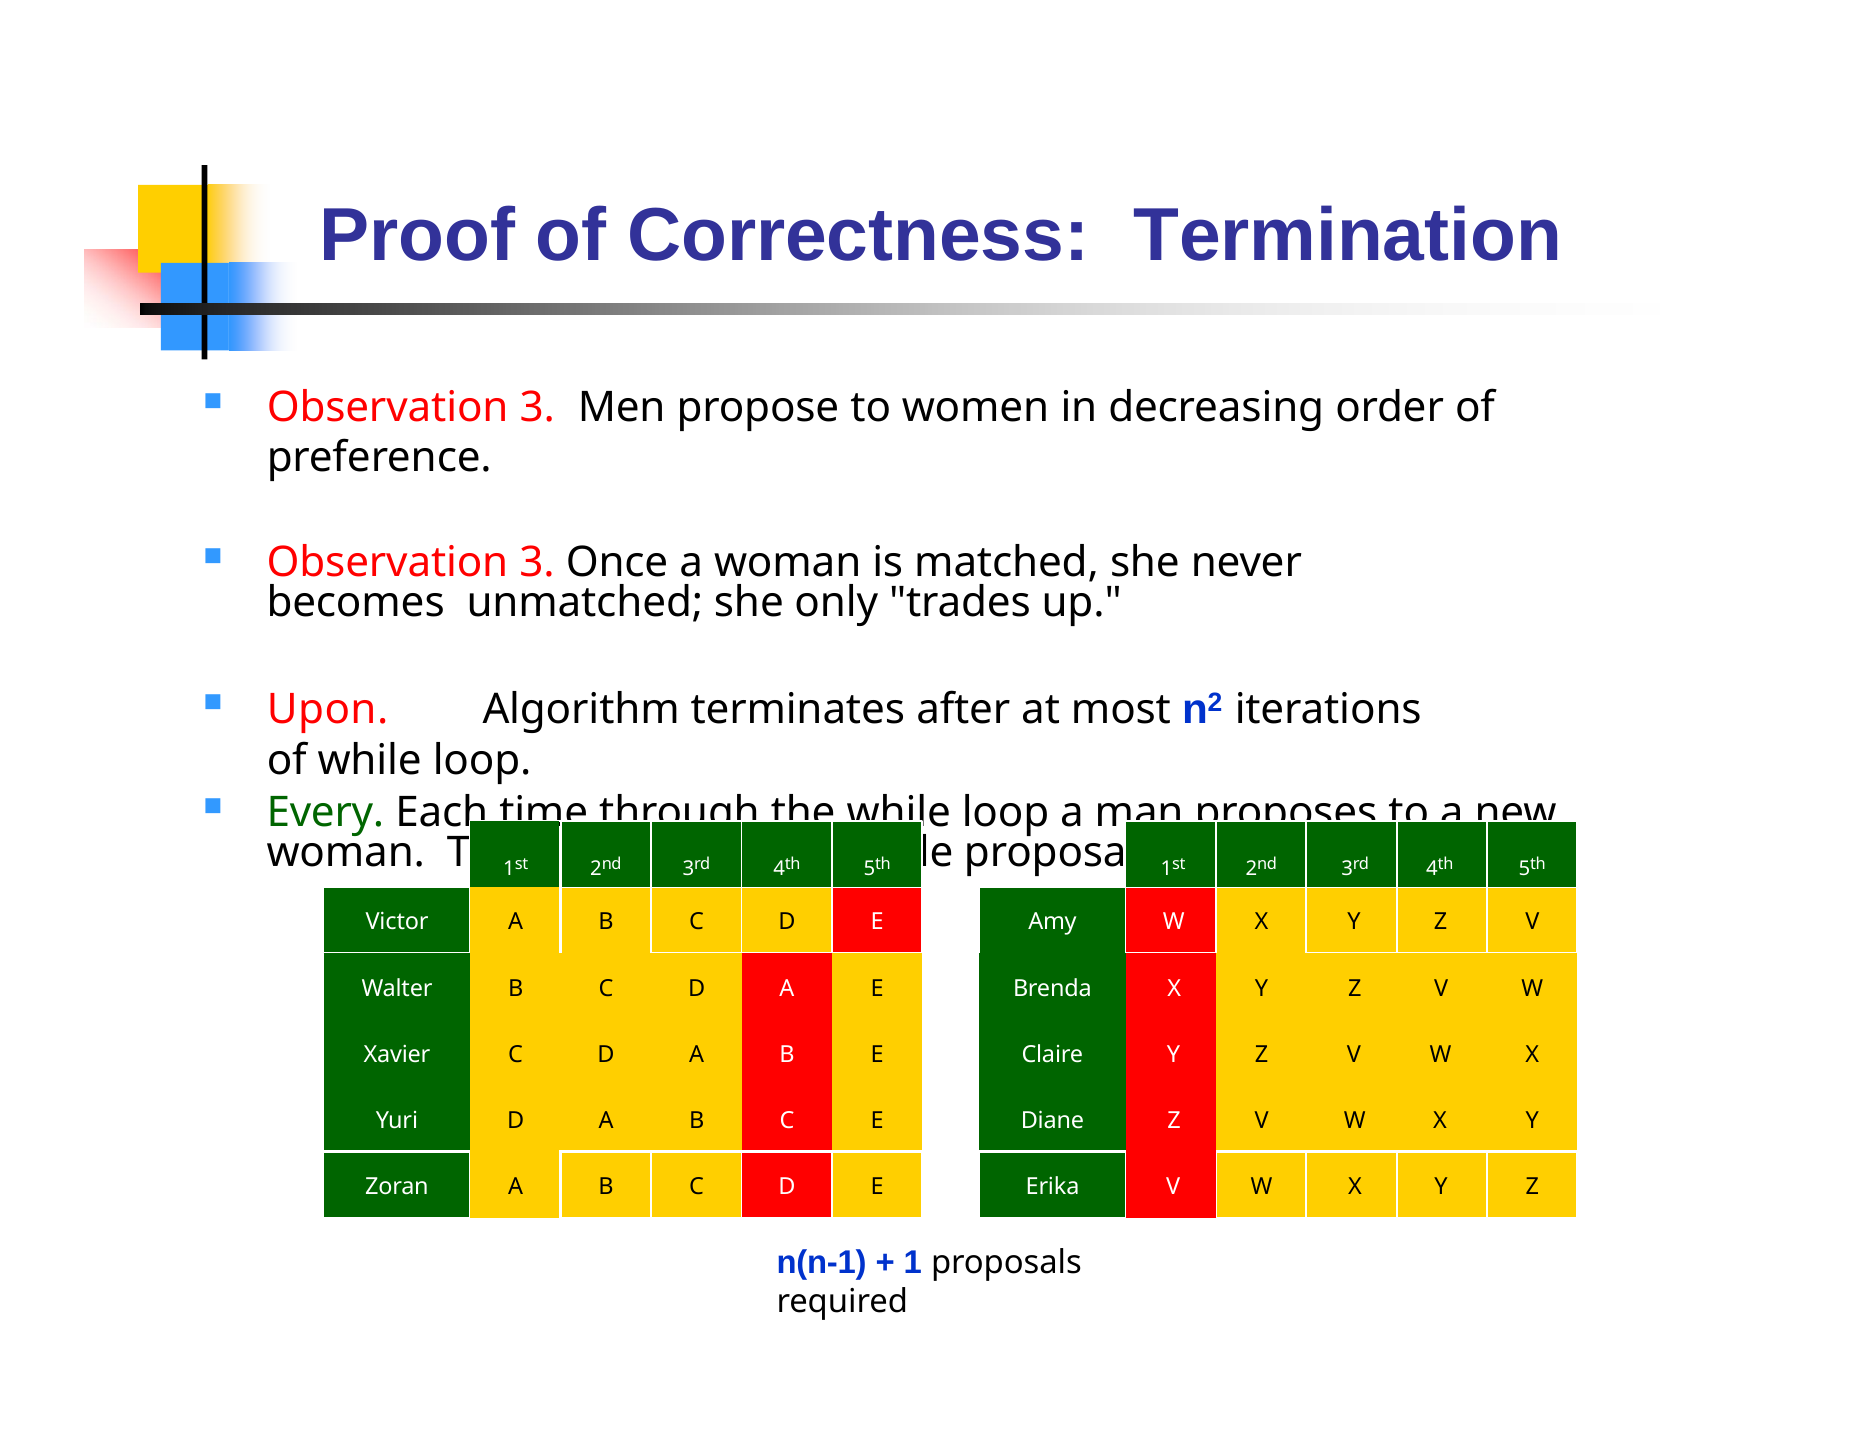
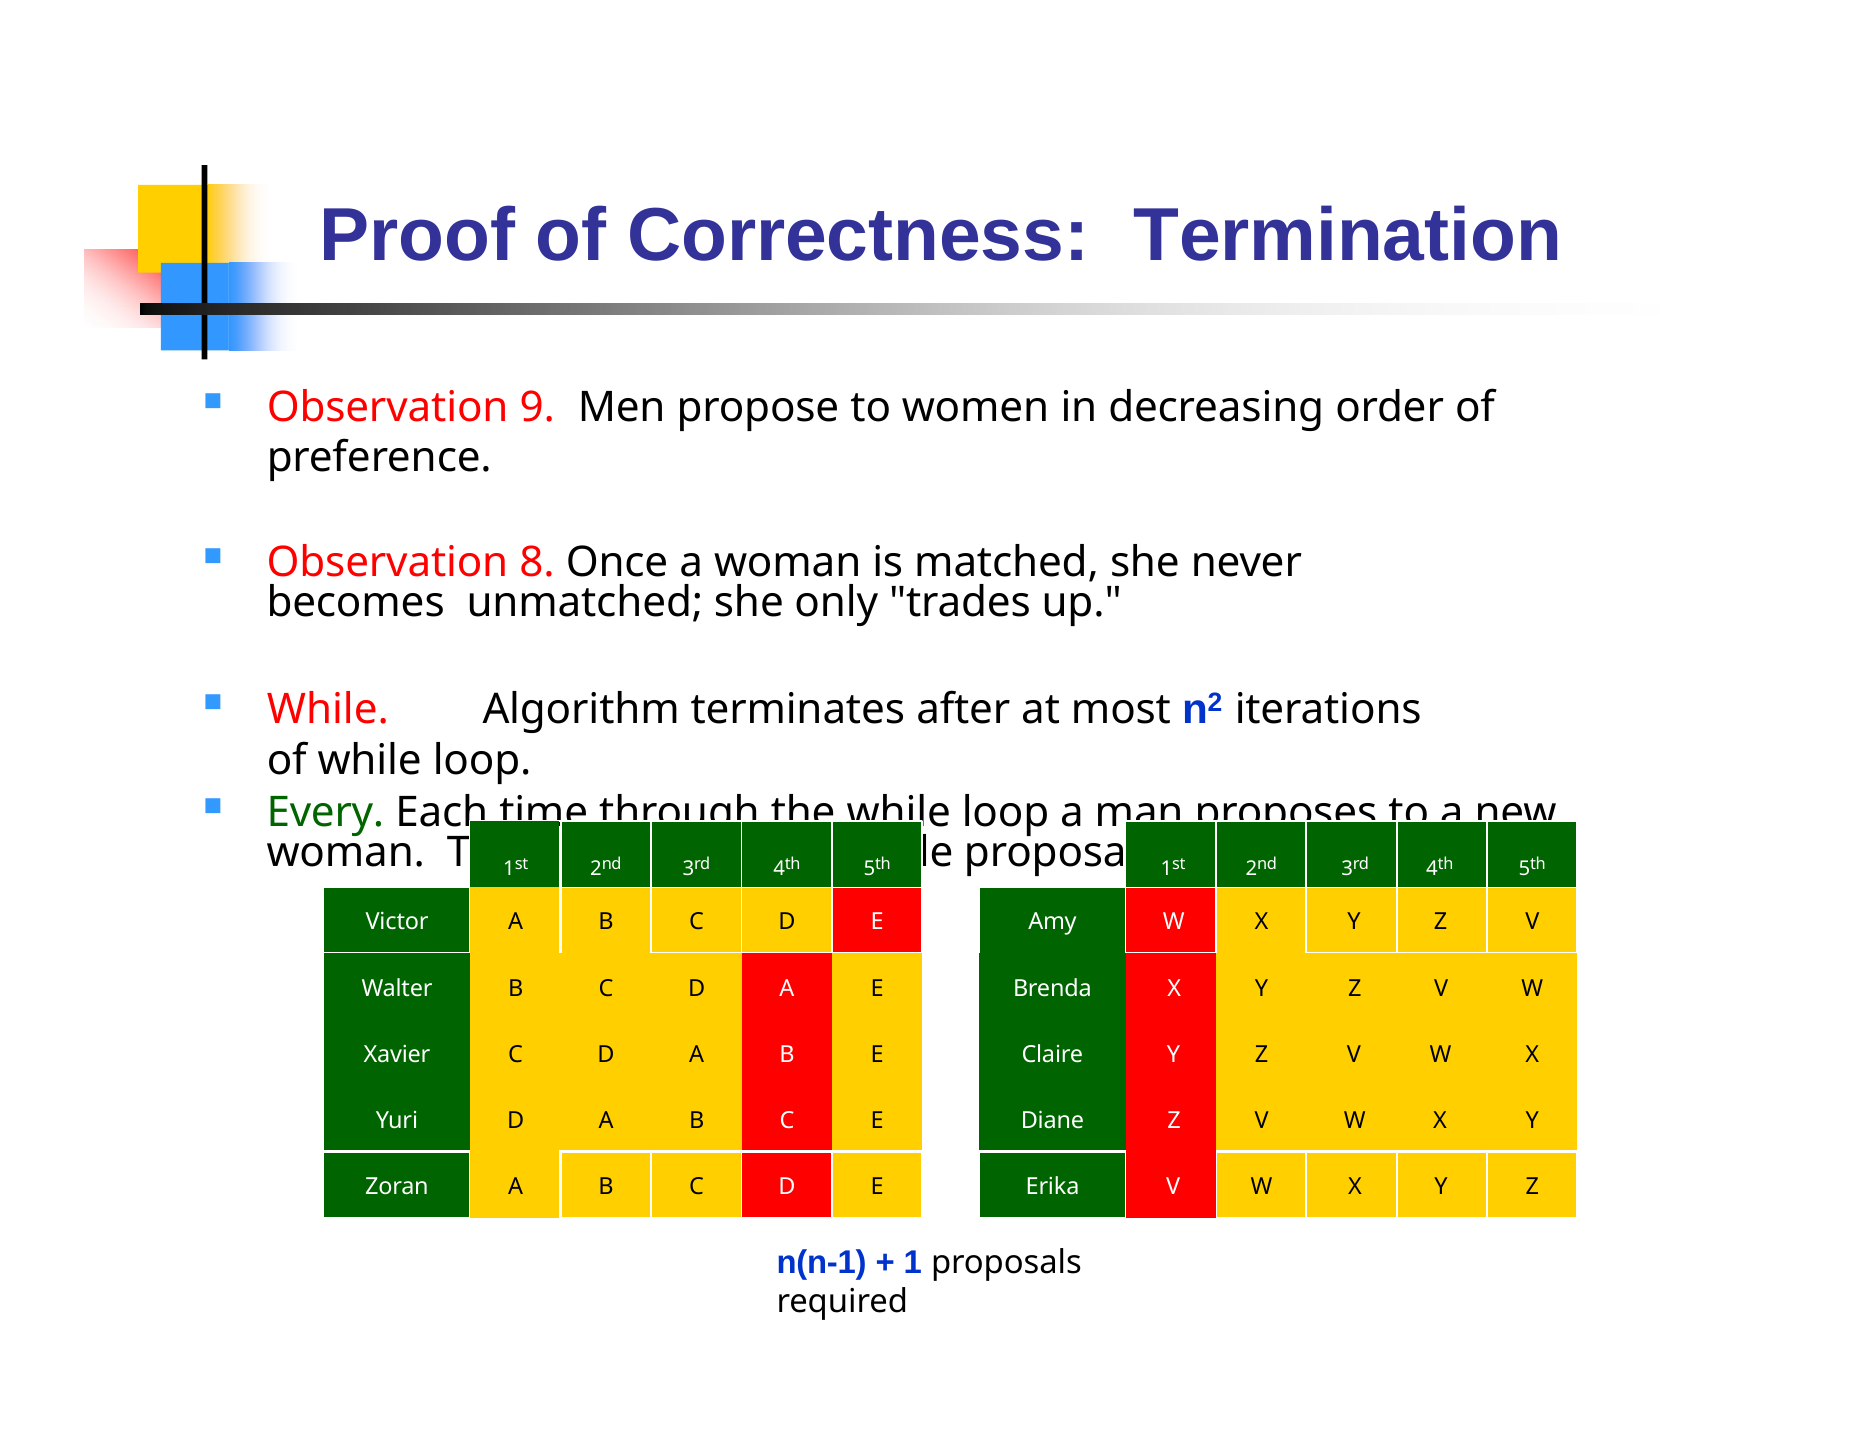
3: 3 -> 9 (537, 407)
3: 3 -> 8 (537, 562)
Upon: Upon -> While (328, 710)
